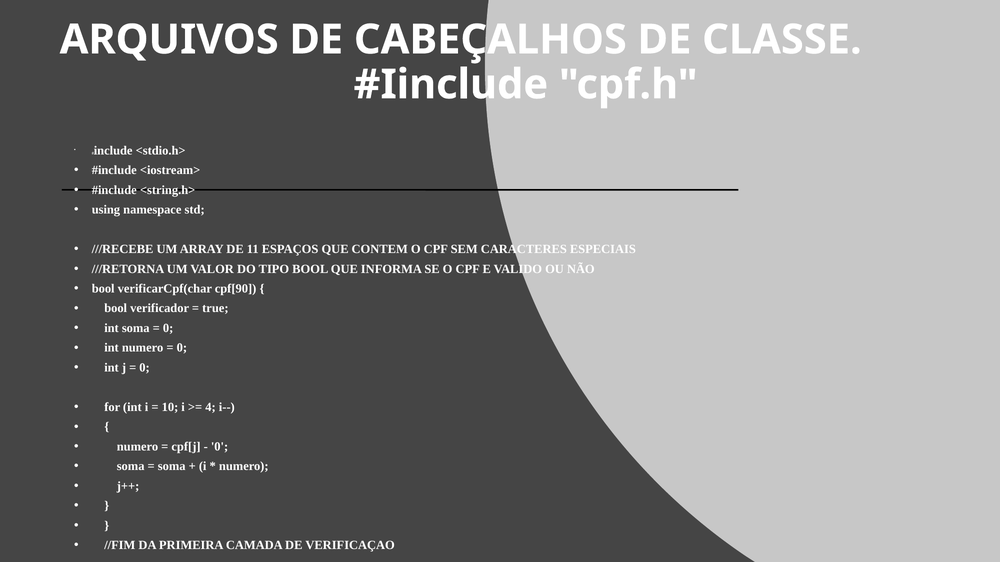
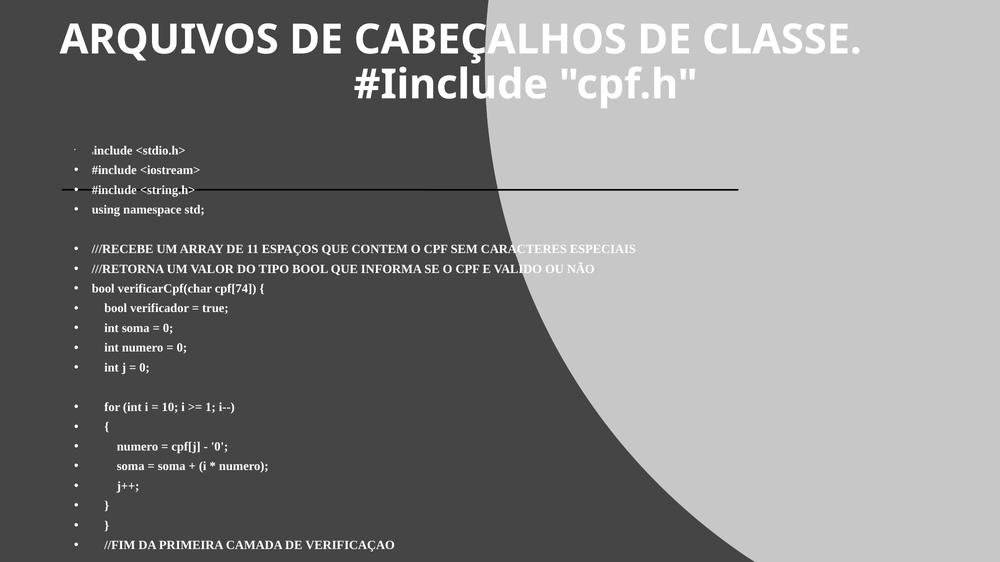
cpf[90: cpf[90 -> cpf[74 (236, 289)
4: 4 -> 1 (211, 407)
